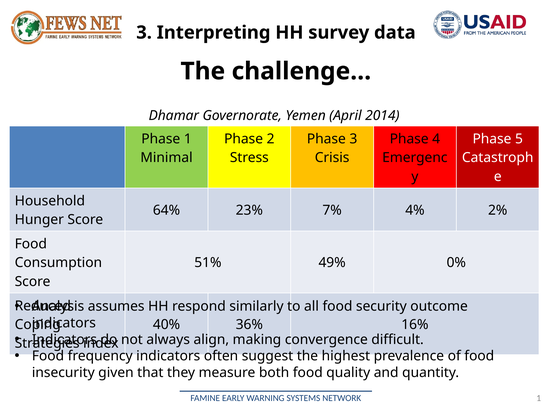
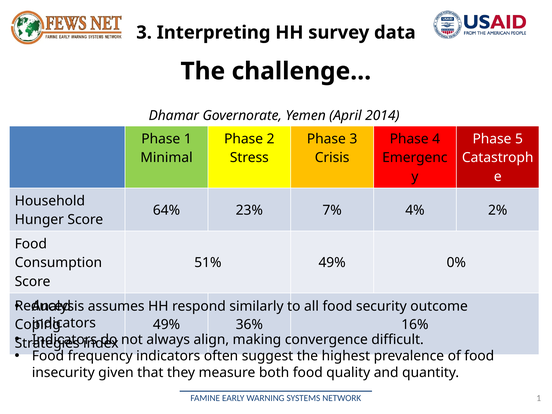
40%: 40% -> 49% (167, 325)
